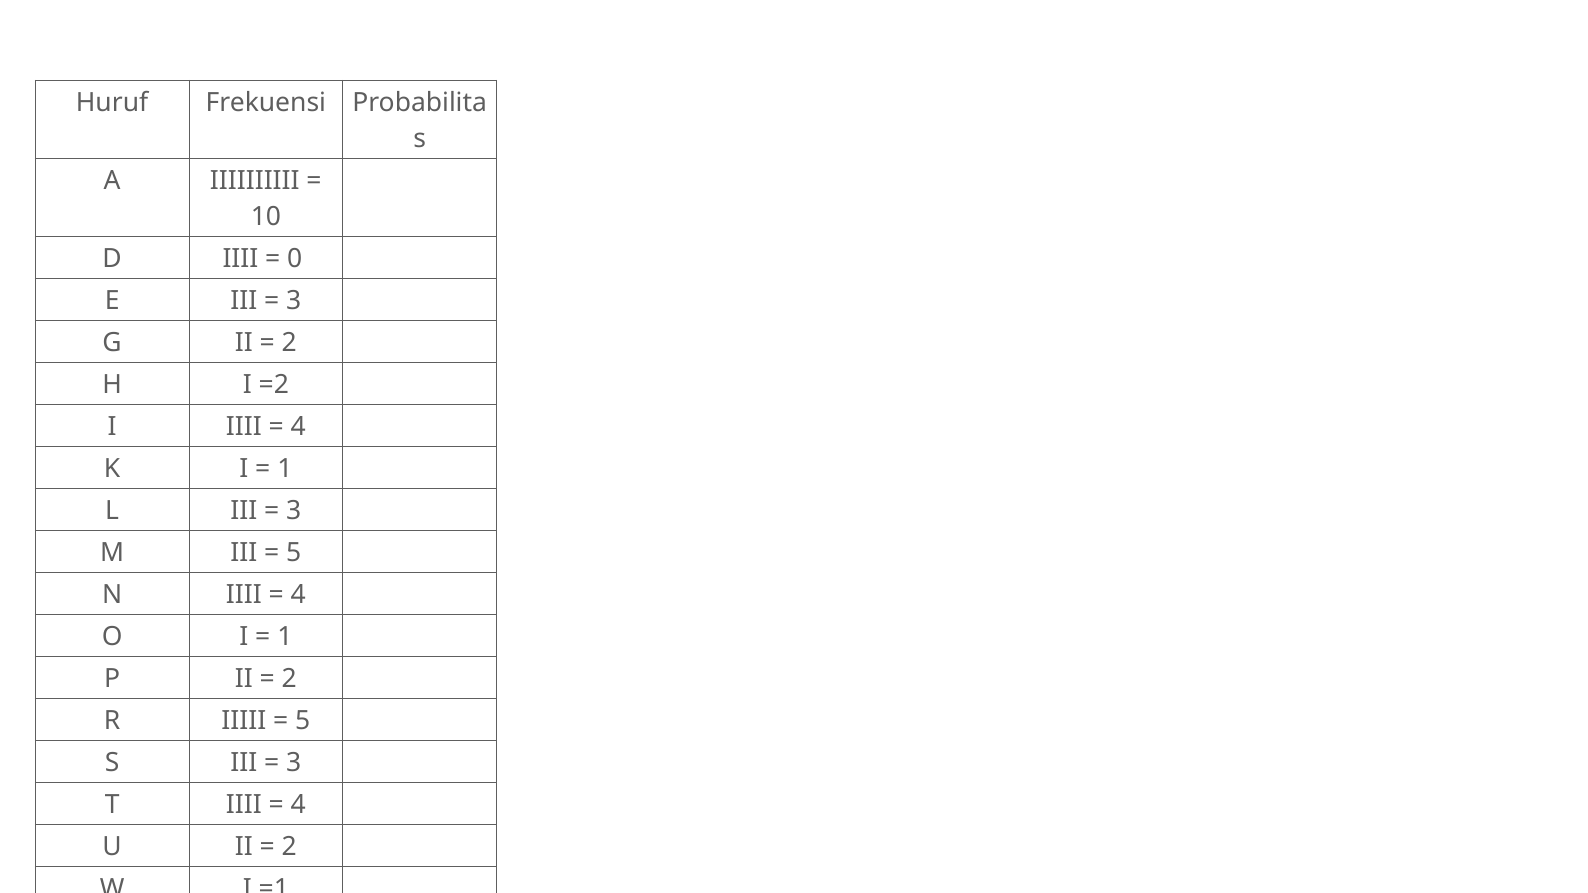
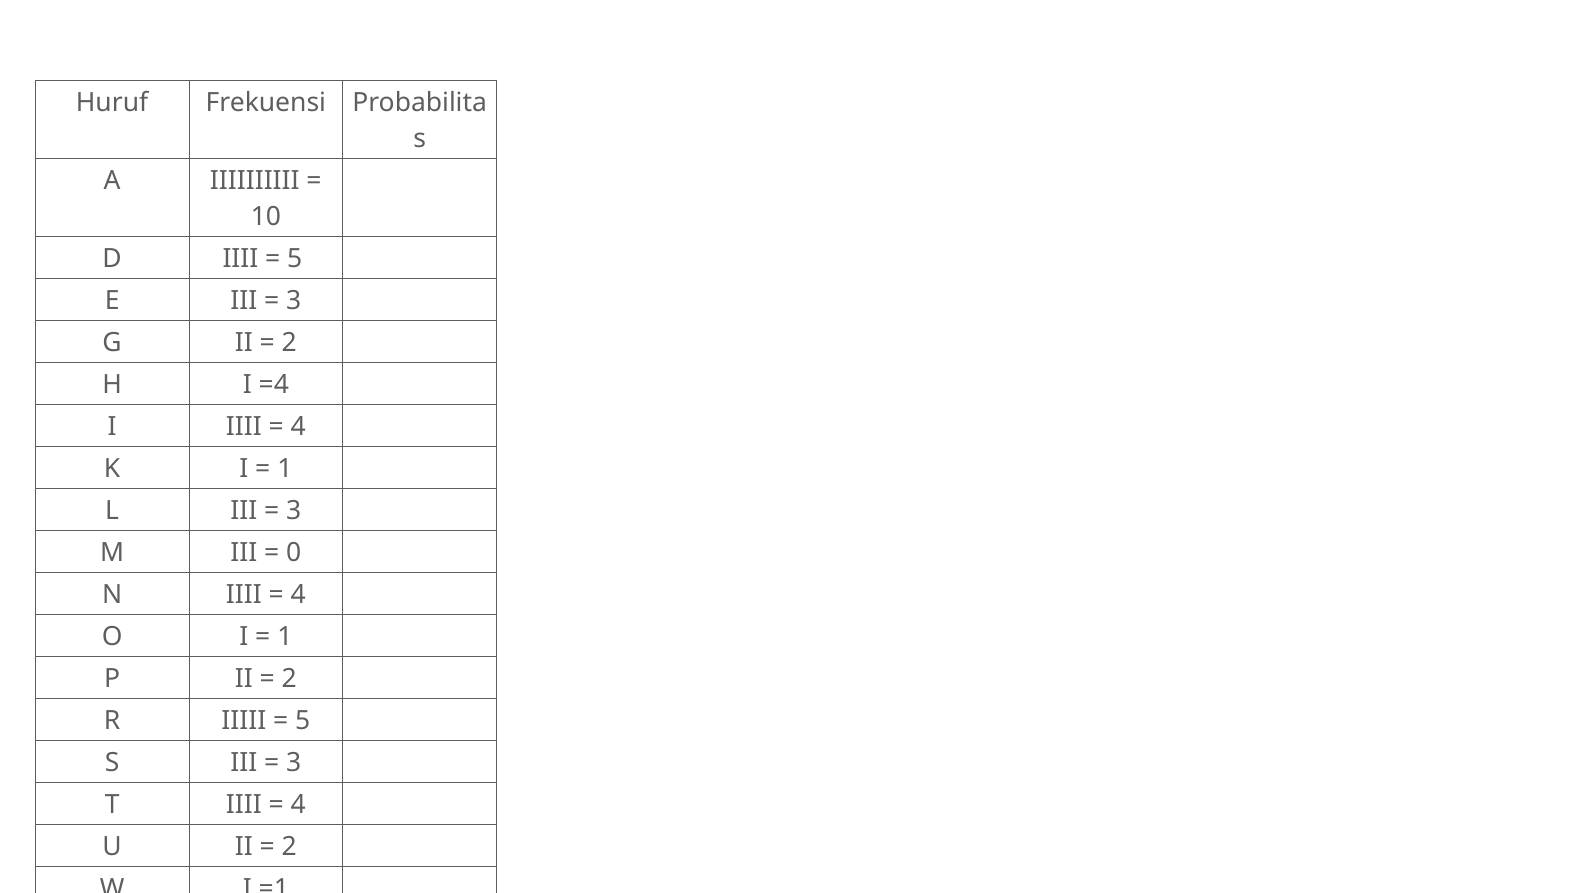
0: 0 -> 5 (295, 259)
=2: =2 -> =4 (274, 385)
5: 5 -> 0 (294, 553)
